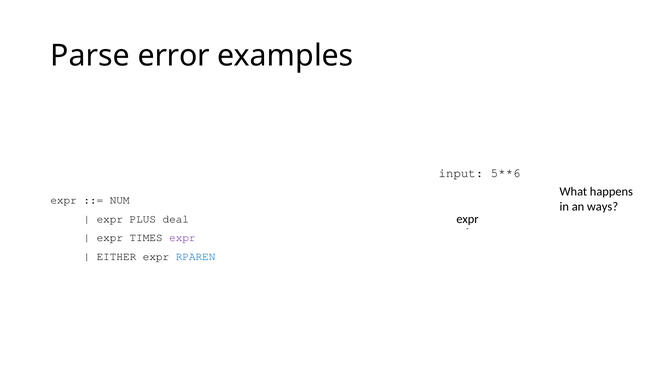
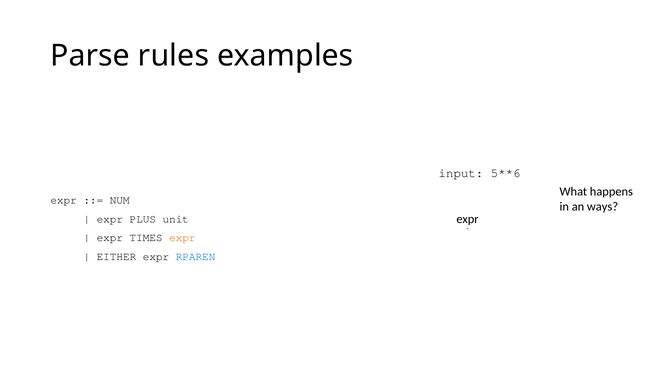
error: error -> rules (174, 56)
deal: deal -> unit (176, 219)
expr colour: purple -> orange (182, 238)
